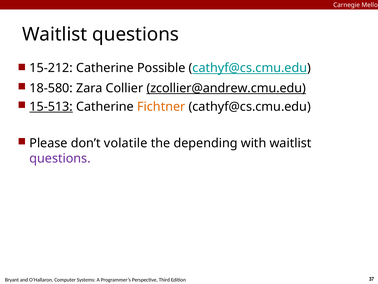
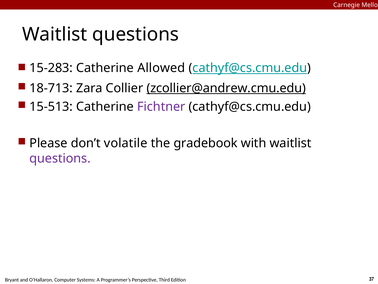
15-212: 15-212 -> 15-283 (51, 68)
Possible: Possible -> Allowed (161, 68)
18-580: 18-580 -> 18-713 (51, 88)
15-513 underline: present -> none (51, 106)
Fichtner colour: orange -> purple (161, 106)
depending: depending -> gradebook (206, 143)
